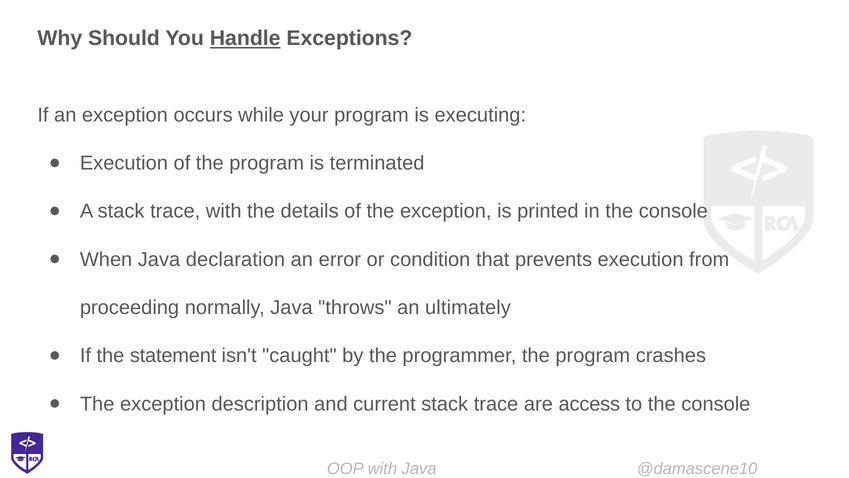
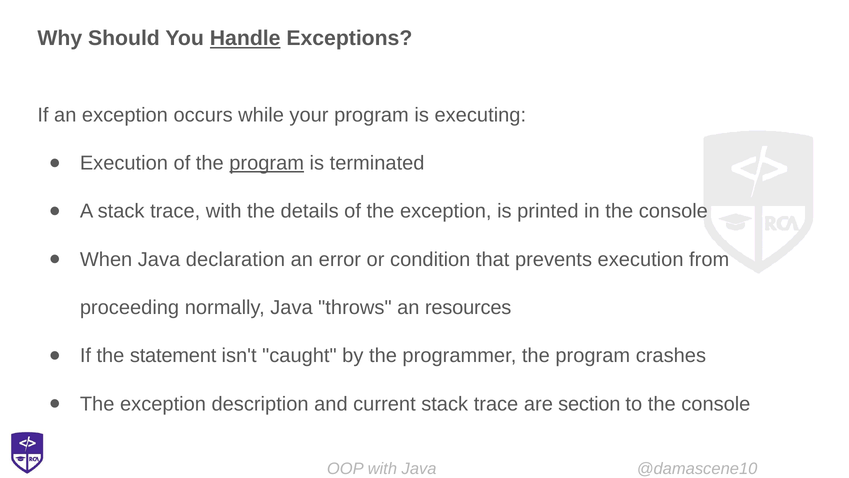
program underline: none -> present (267, 163)
ultimately: ultimately -> resources (468, 307)
access: access -> section (589, 404)
